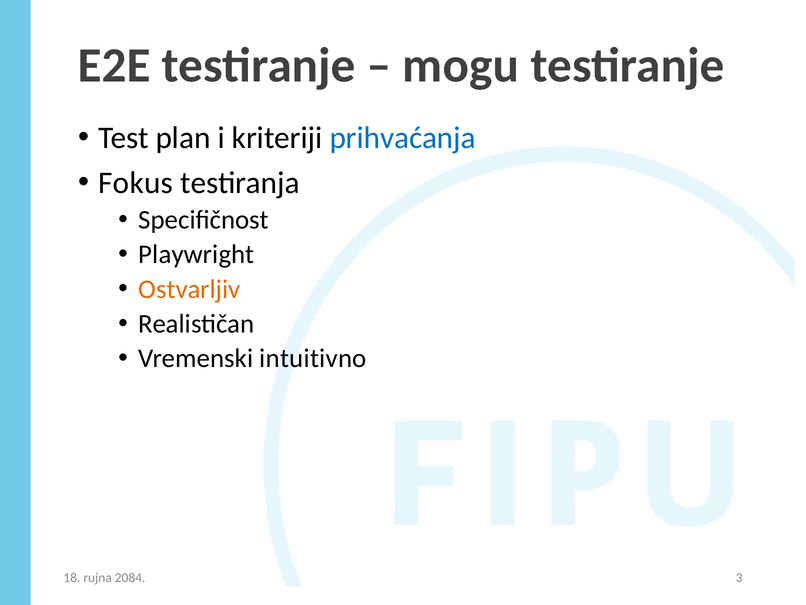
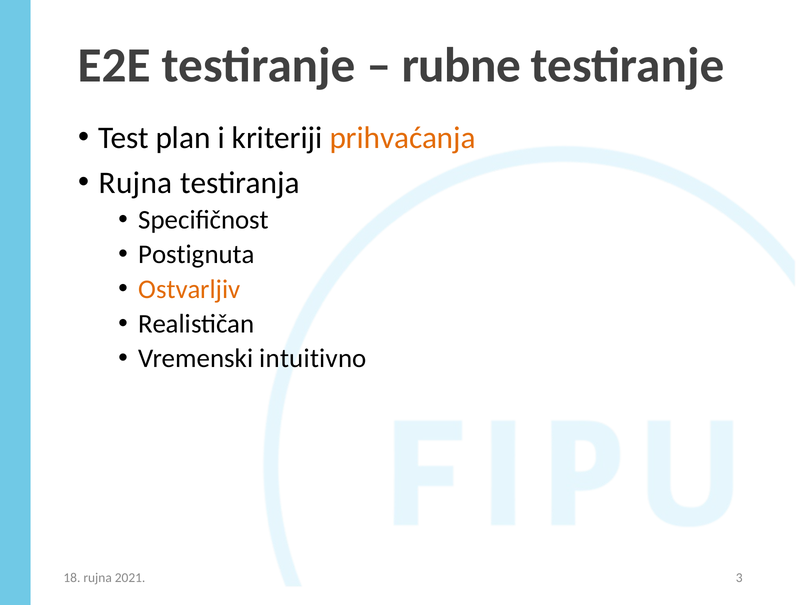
mogu: mogu -> rubne (461, 65)
prihvaćanja colour: blue -> orange (403, 138)
Fokus: Fokus -> Rujna (136, 183)
Playwright: Playwright -> Postignuta (196, 254)
2084: 2084 -> 2021 (130, 577)
